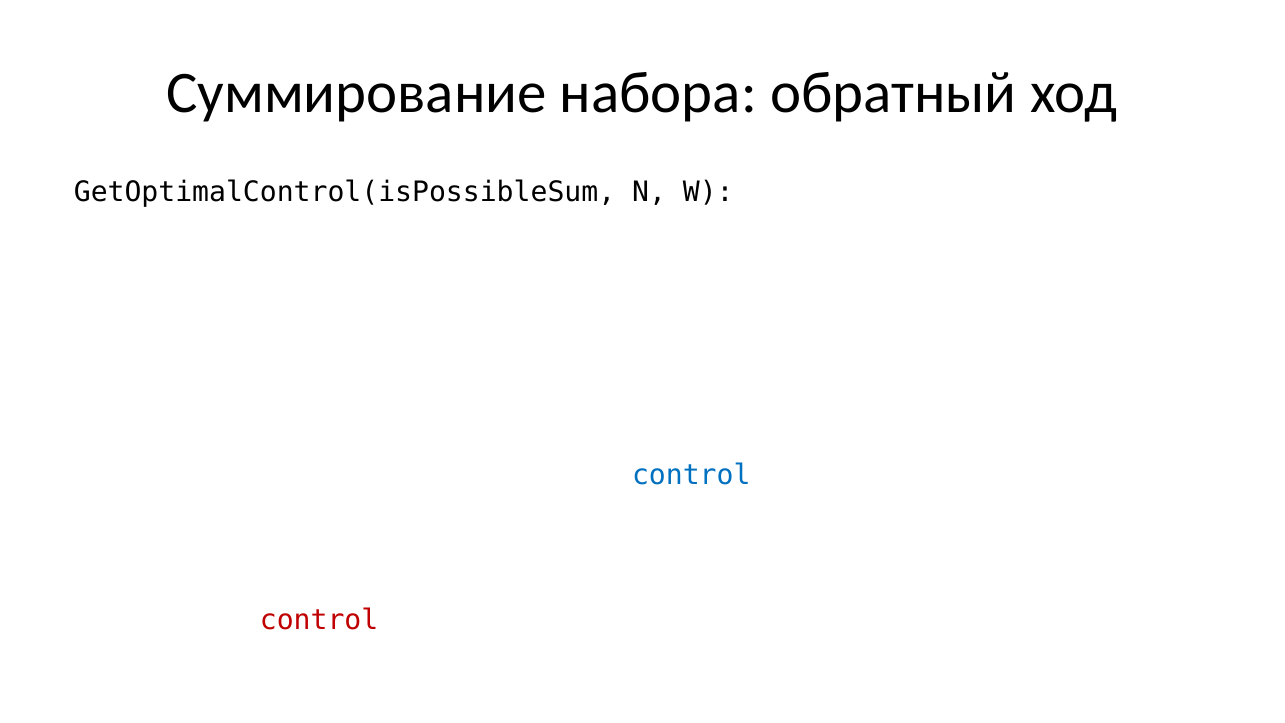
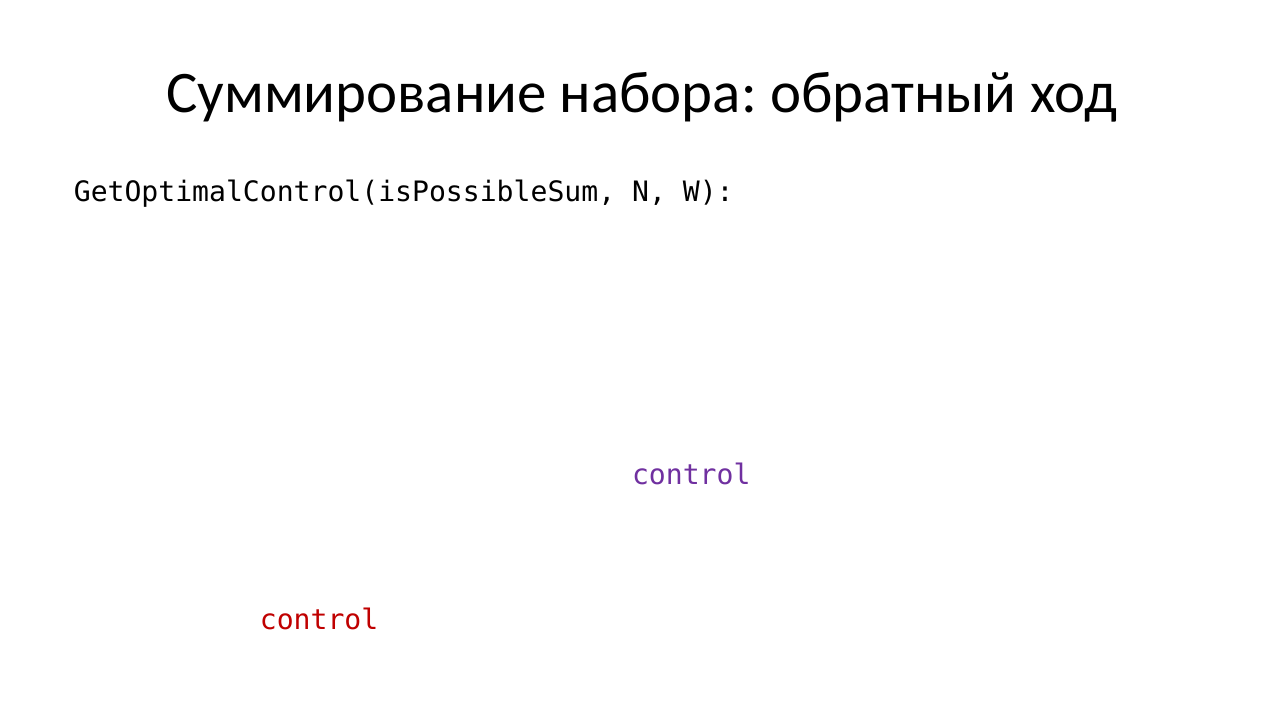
control colour: blue -> purple (691, 476)
